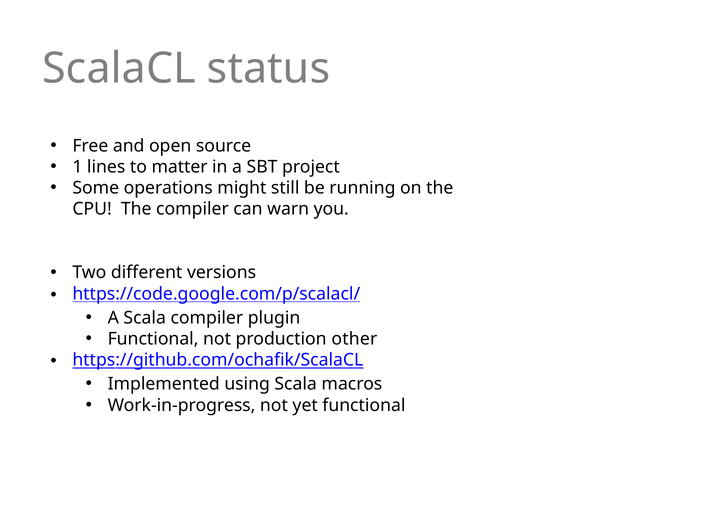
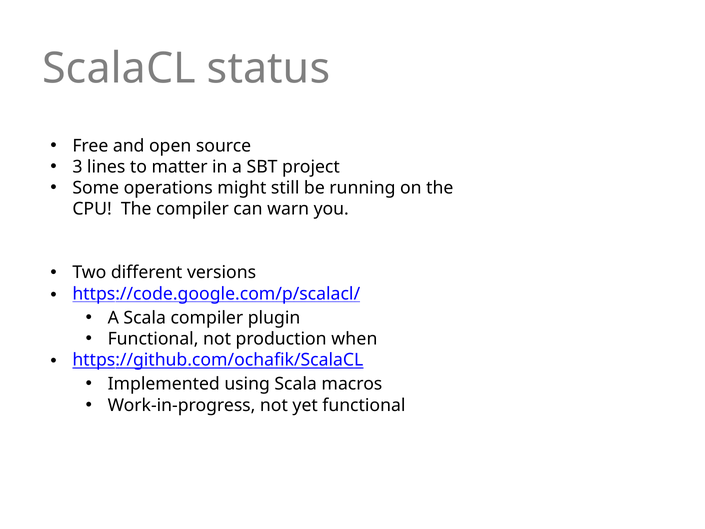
1: 1 -> 3 (77, 167)
other: other -> when (354, 339)
